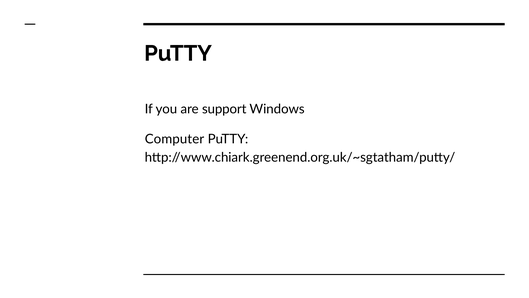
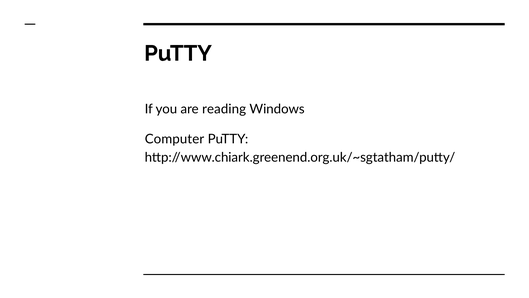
support: support -> reading (224, 109)
